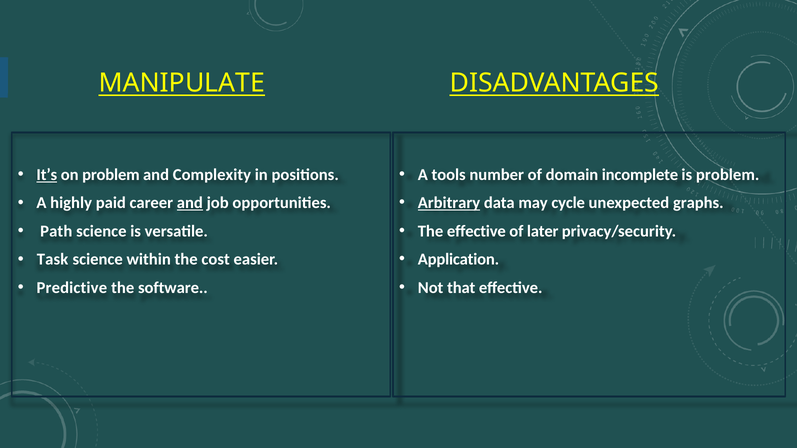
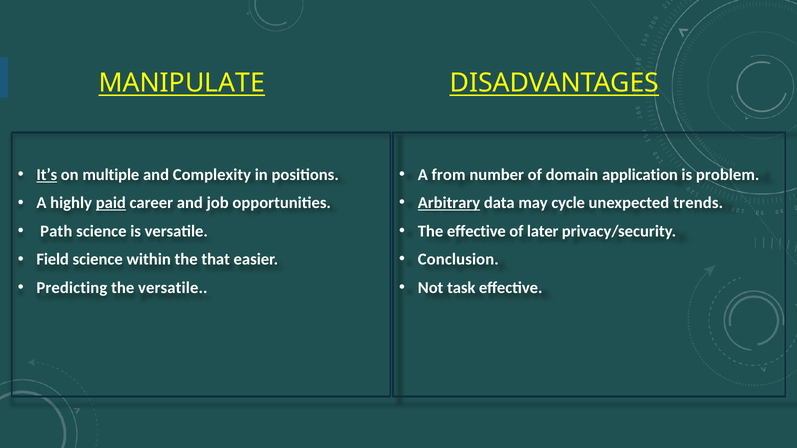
tools: tools -> from (449, 175)
incomplete: incomplete -> application (640, 175)
on problem: problem -> multiple (111, 175)
paid underline: none -> present (111, 203)
and underline: present -> none (190, 203)
graphs: graphs -> trends (698, 203)
Application: Application -> Conclusion (458, 260)
Task: Task -> Field (53, 260)
cost: cost -> that (216, 260)
that: that -> task (461, 288)
Predictive: Predictive -> Predicting (72, 288)
the software: software -> versatile (173, 288)
